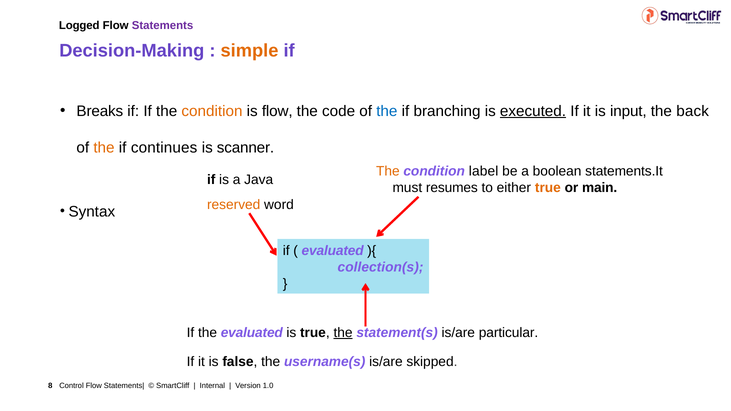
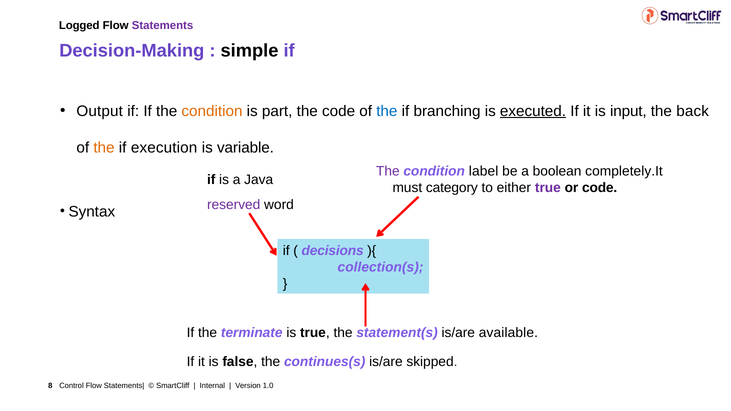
simple colour: orange -> black (249, 51)
Breaks: Breaks -> Output (100, 111)
is flow: flow -> part (277, 111)
continues: continues -> execution (164, 148)
scanner: scanner -> variable (246, 148)
The colour: orange -> purple (388, 171)
statements.It: statements.It -> completely.It (624, 171)
resumes: resumes -> category (452, 188)
true colour: orange -> purple (548, 188)
or main: main -> code (600, 188)
reserved colour: orange -> purple (234, 205)
evaluated: evaluated -> decisions (333, 251)
the evaluated: evaluated -> terminate (252, 333)
the underline: present -> none (343, 333)
particular: particular -> available (508, 333)
username(s: username(s -> continues(s (325, 362)
